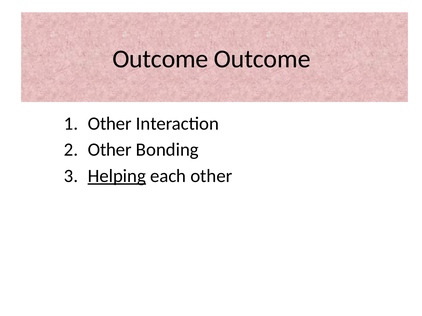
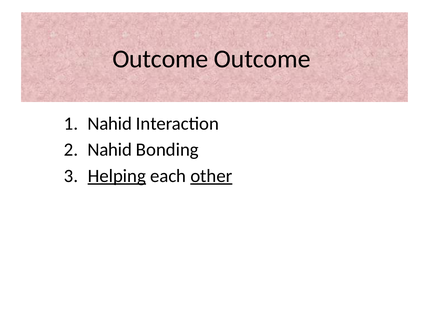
Other: Other -> Nahid (110, 124)
Other: Other -> Nahid (110, 150)
other underline: none -> present (211, 176)
